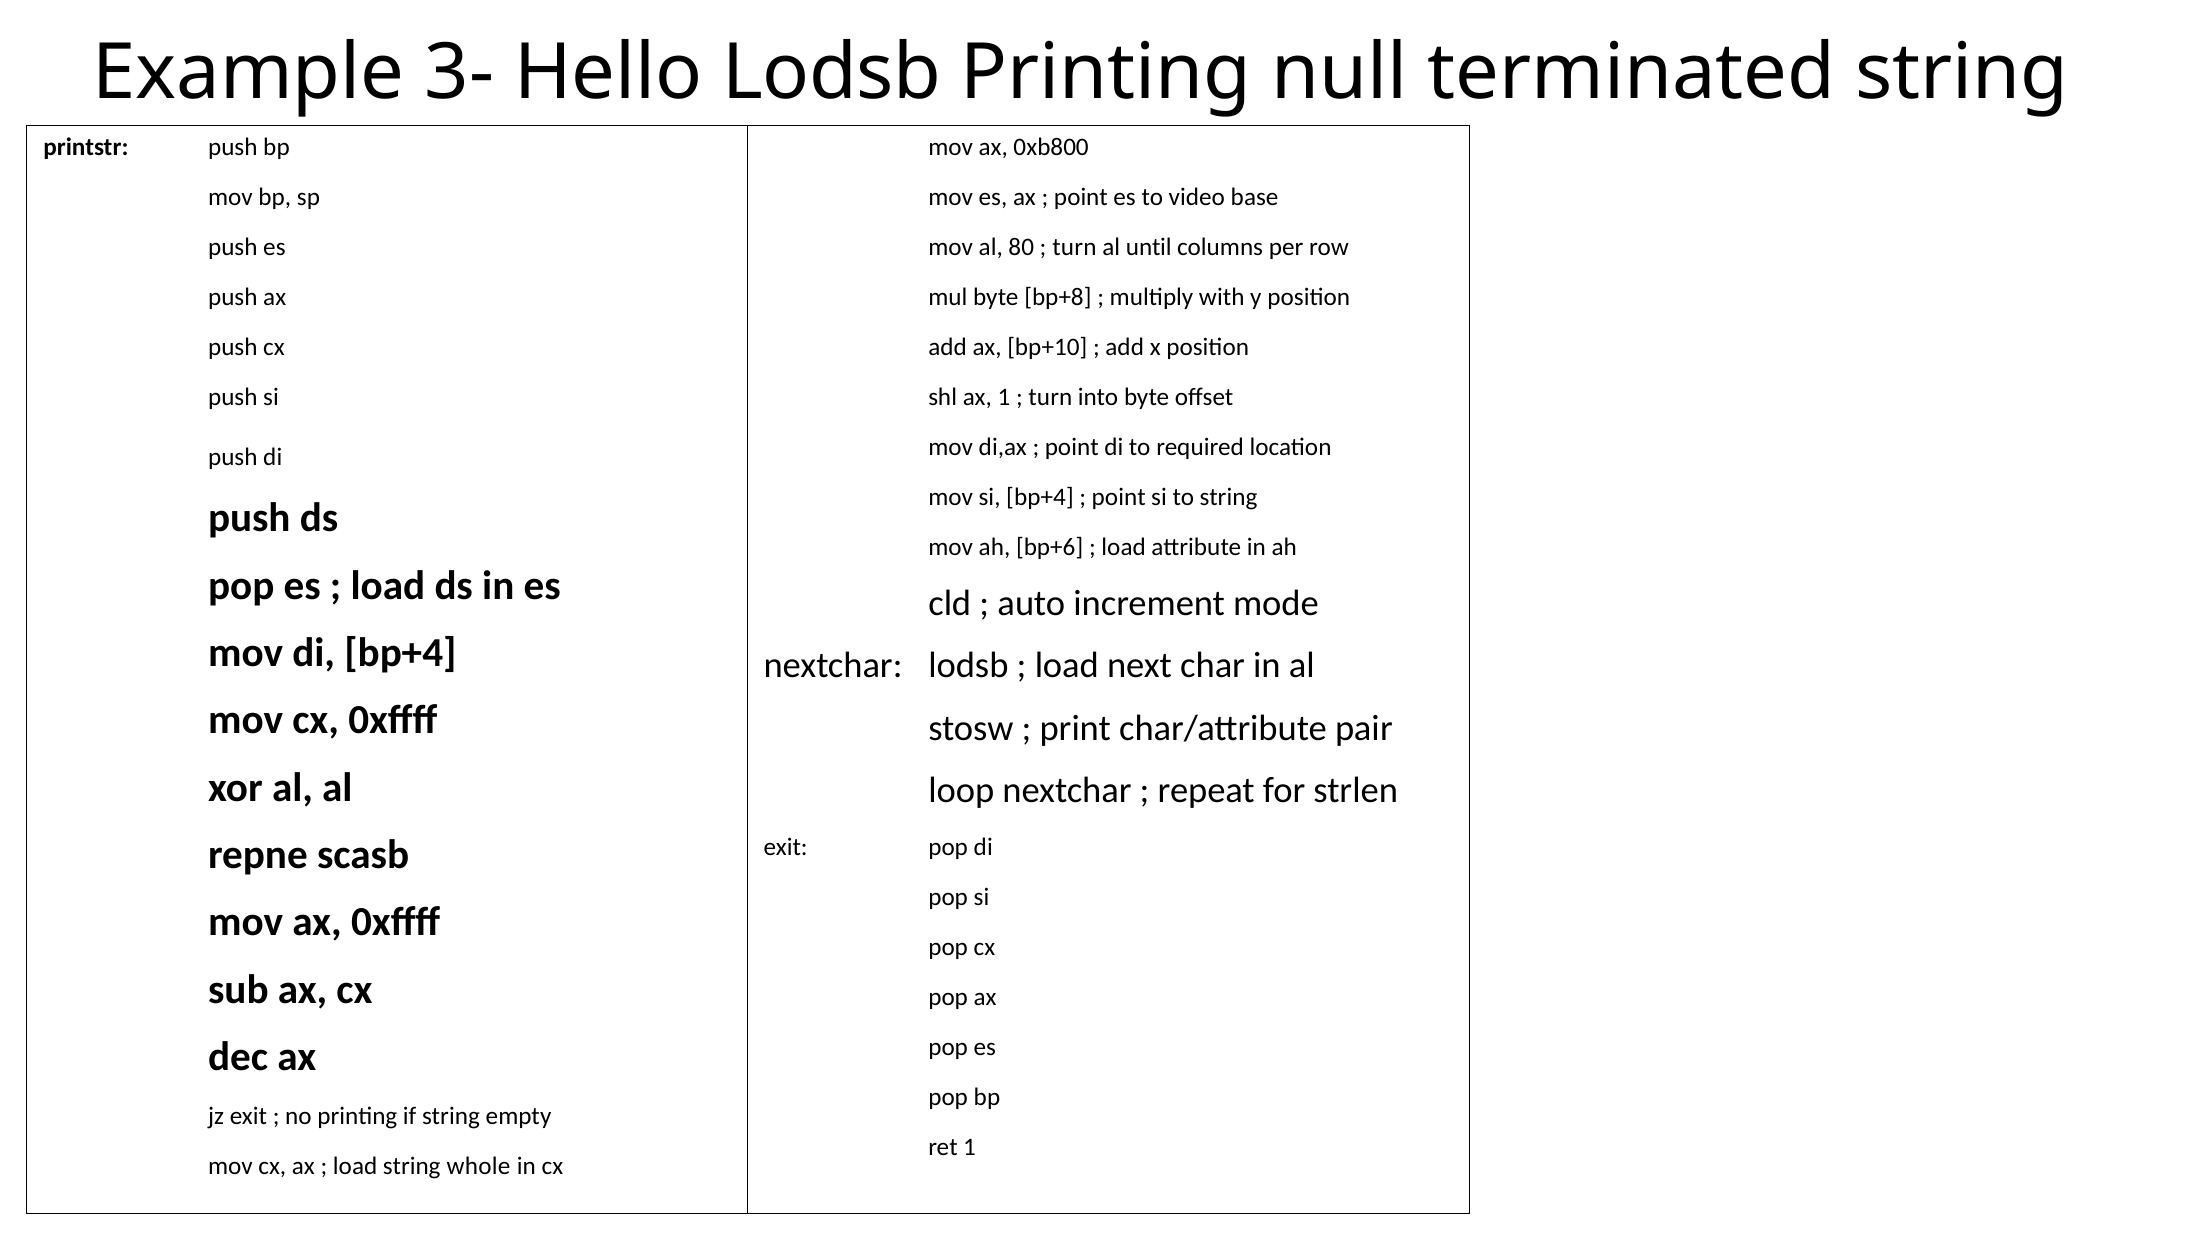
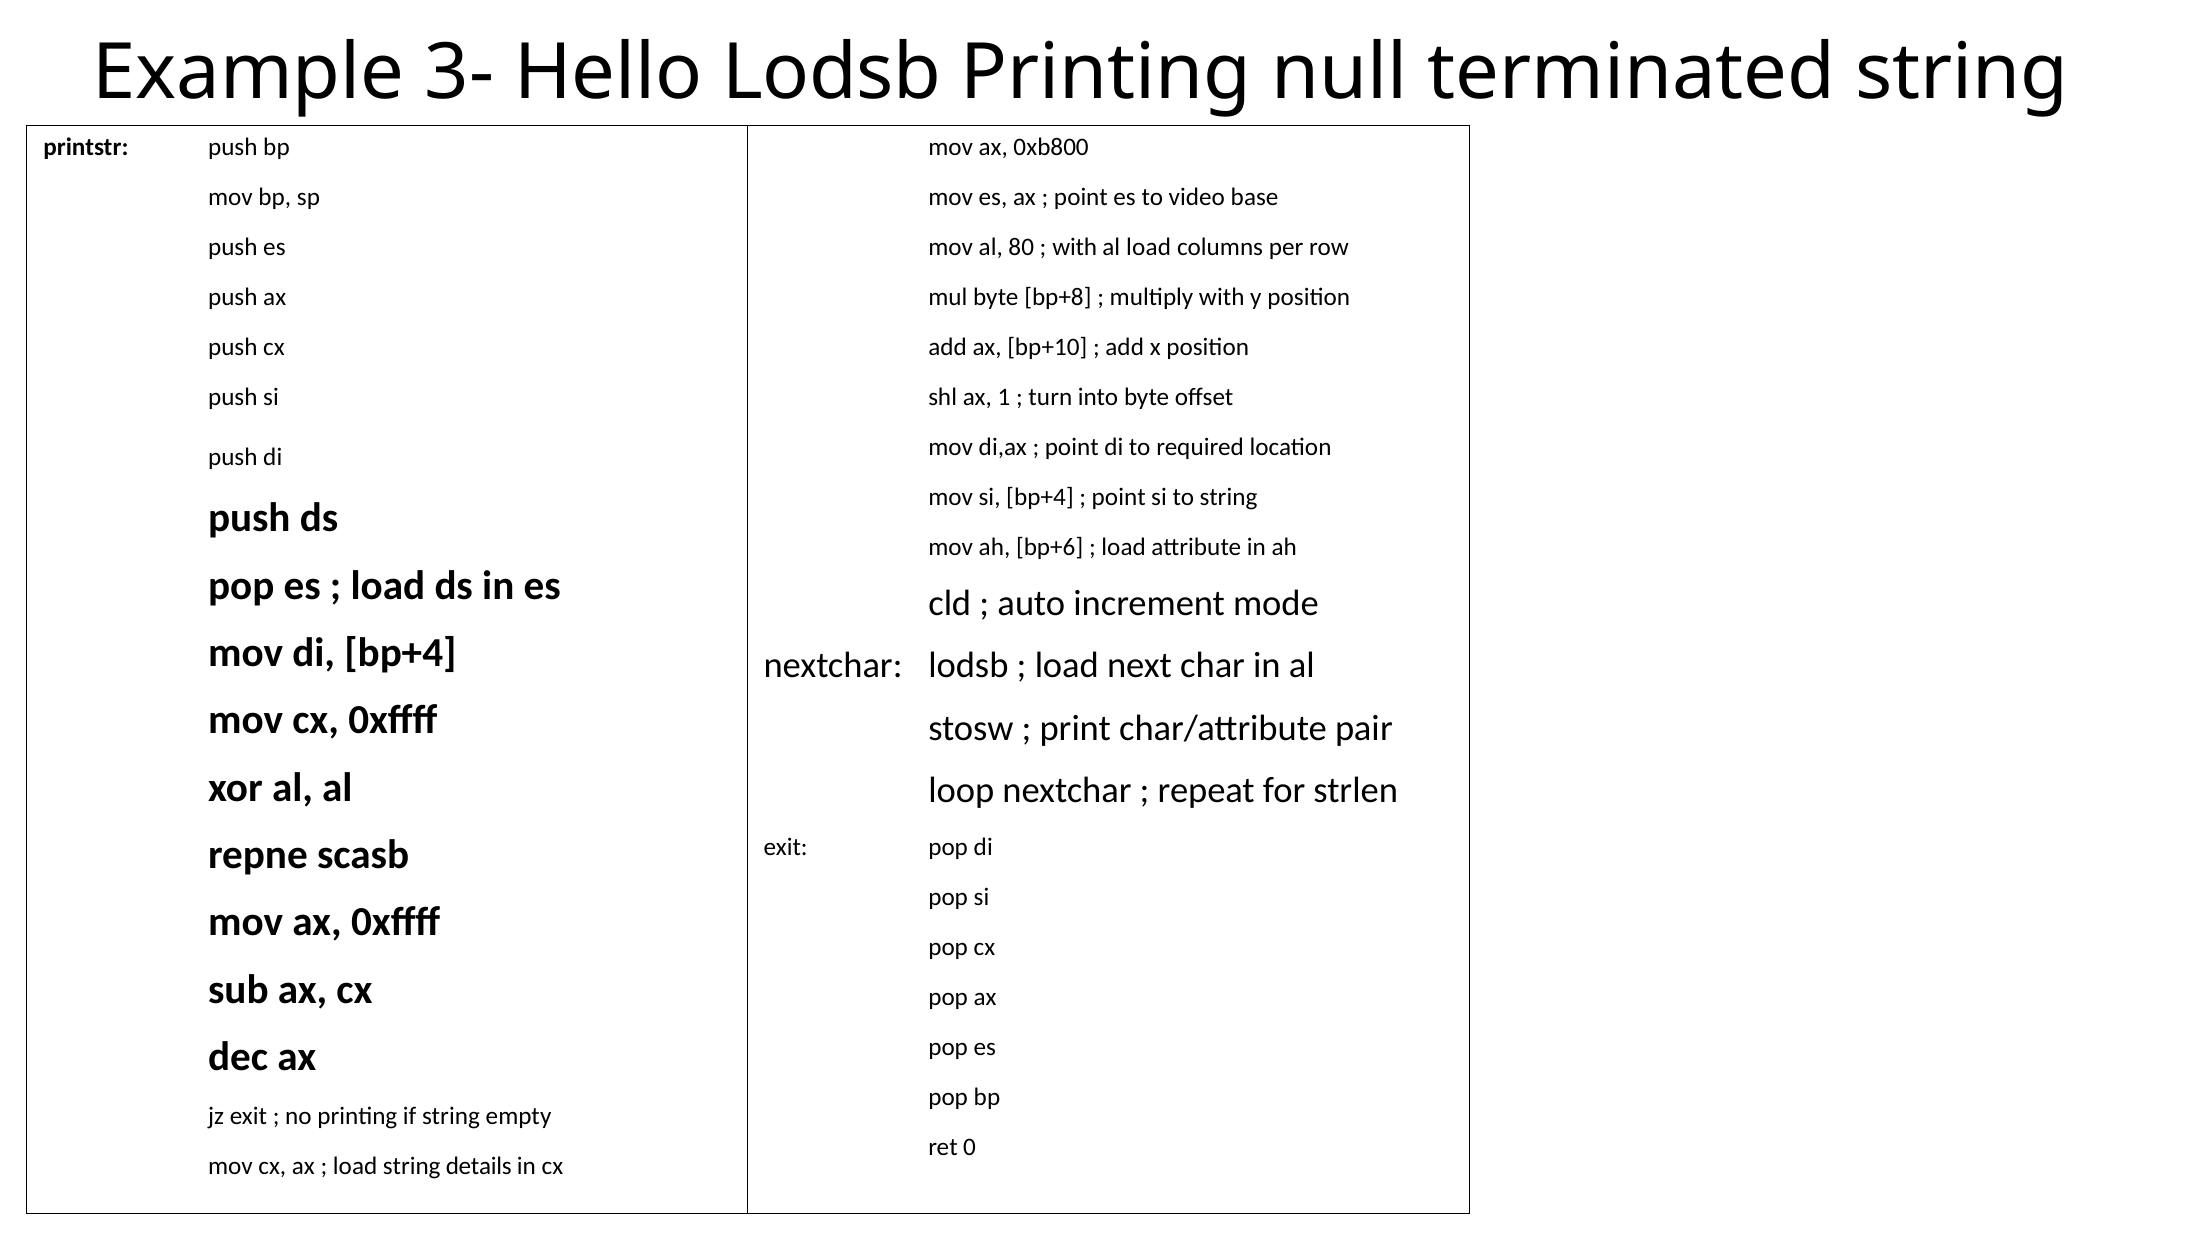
turn: turn -> with (1075, 247)
al until: until -> load (1149, 247)
ret 1: 1 -> 0 (970, 1147)
whole: whole -> details (479, 1166)
